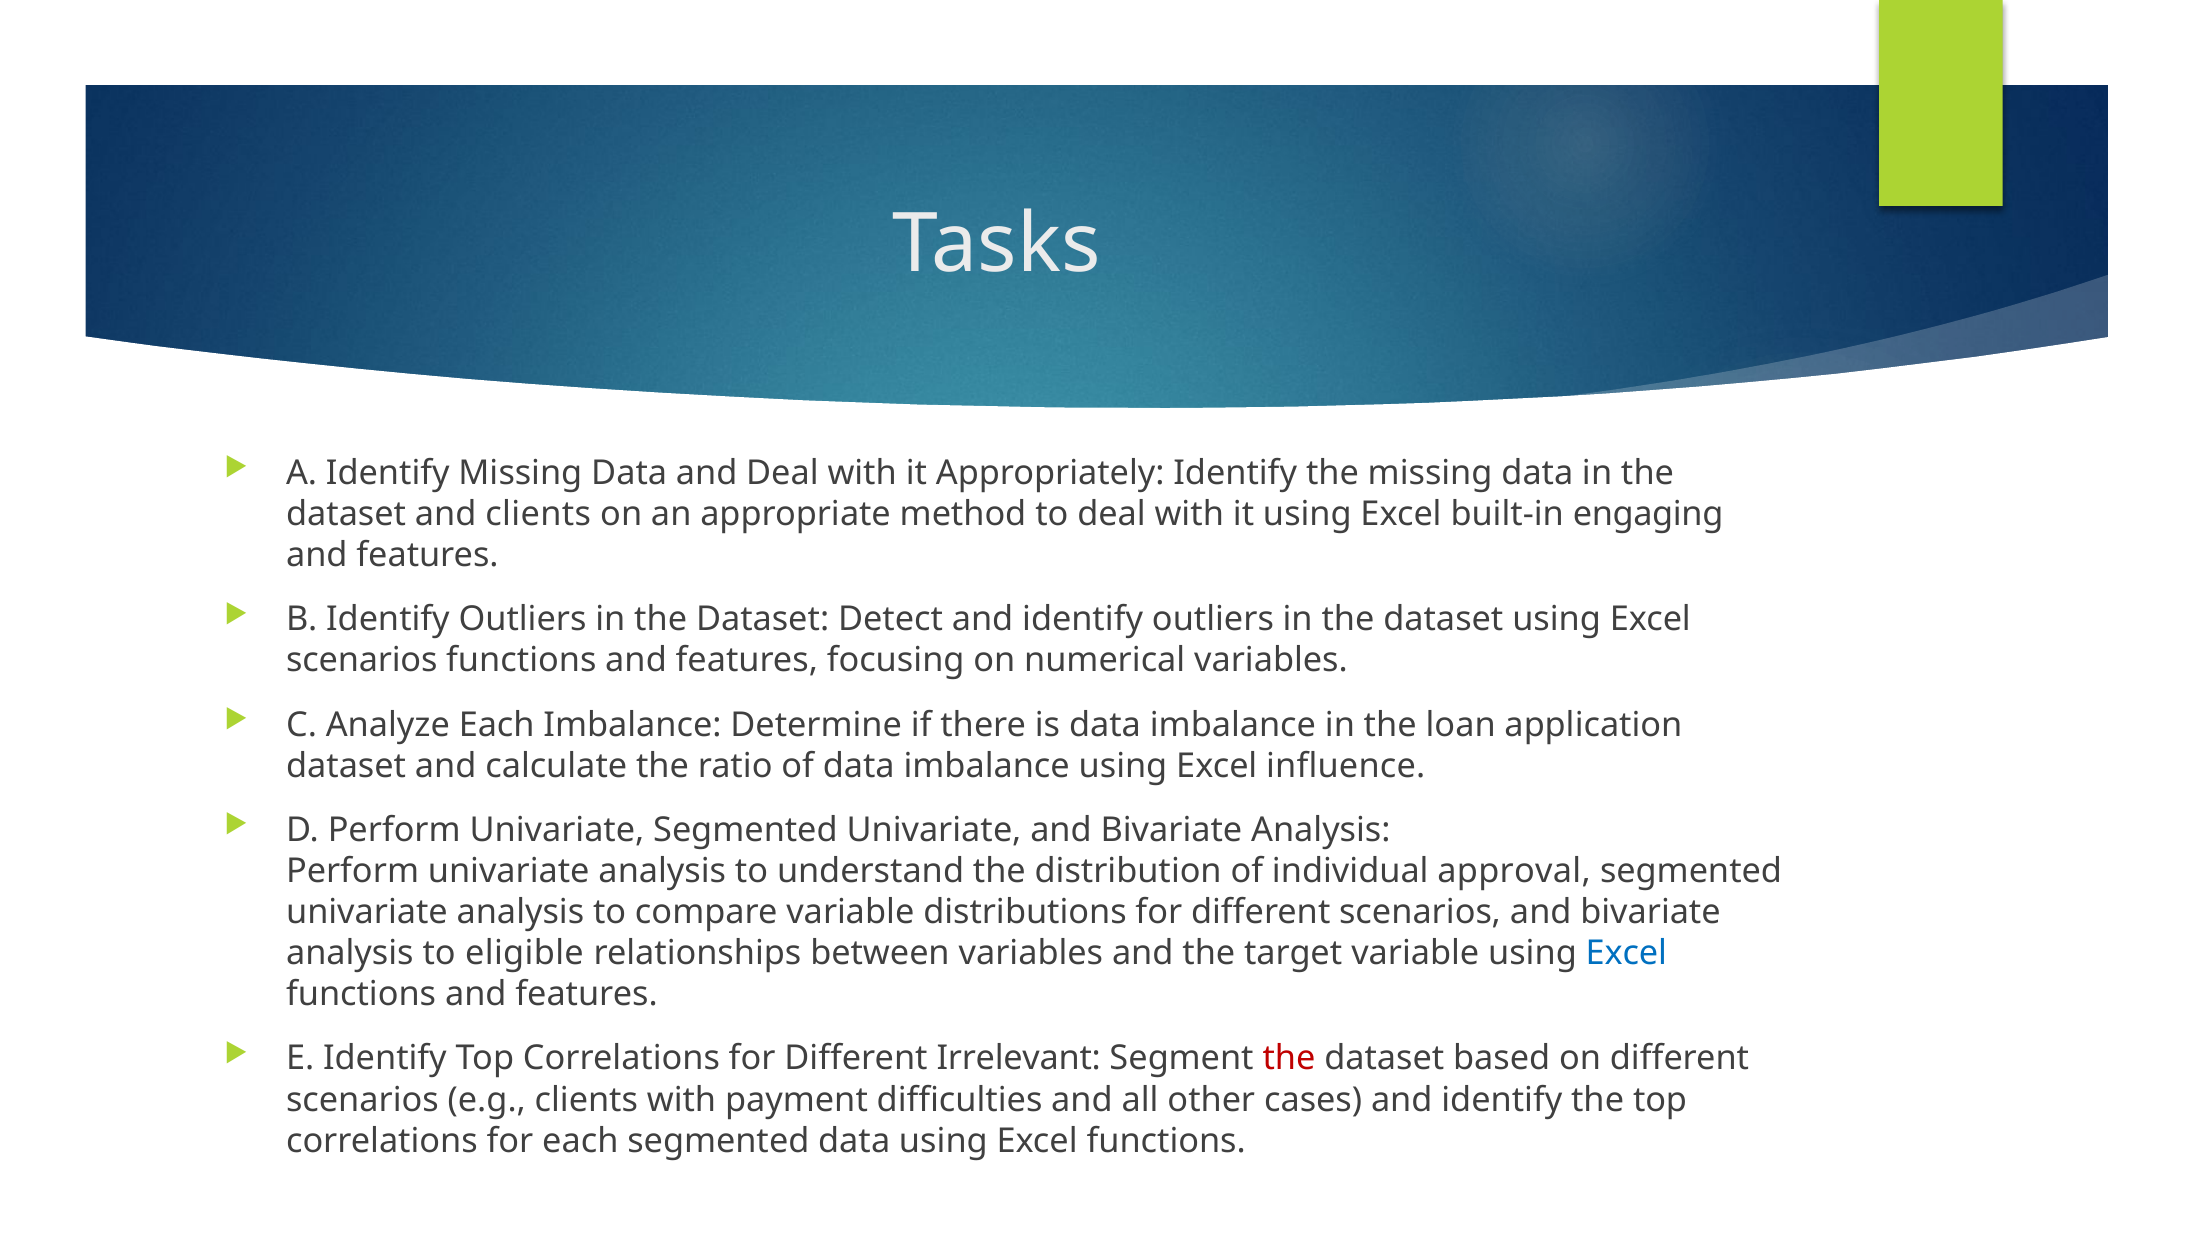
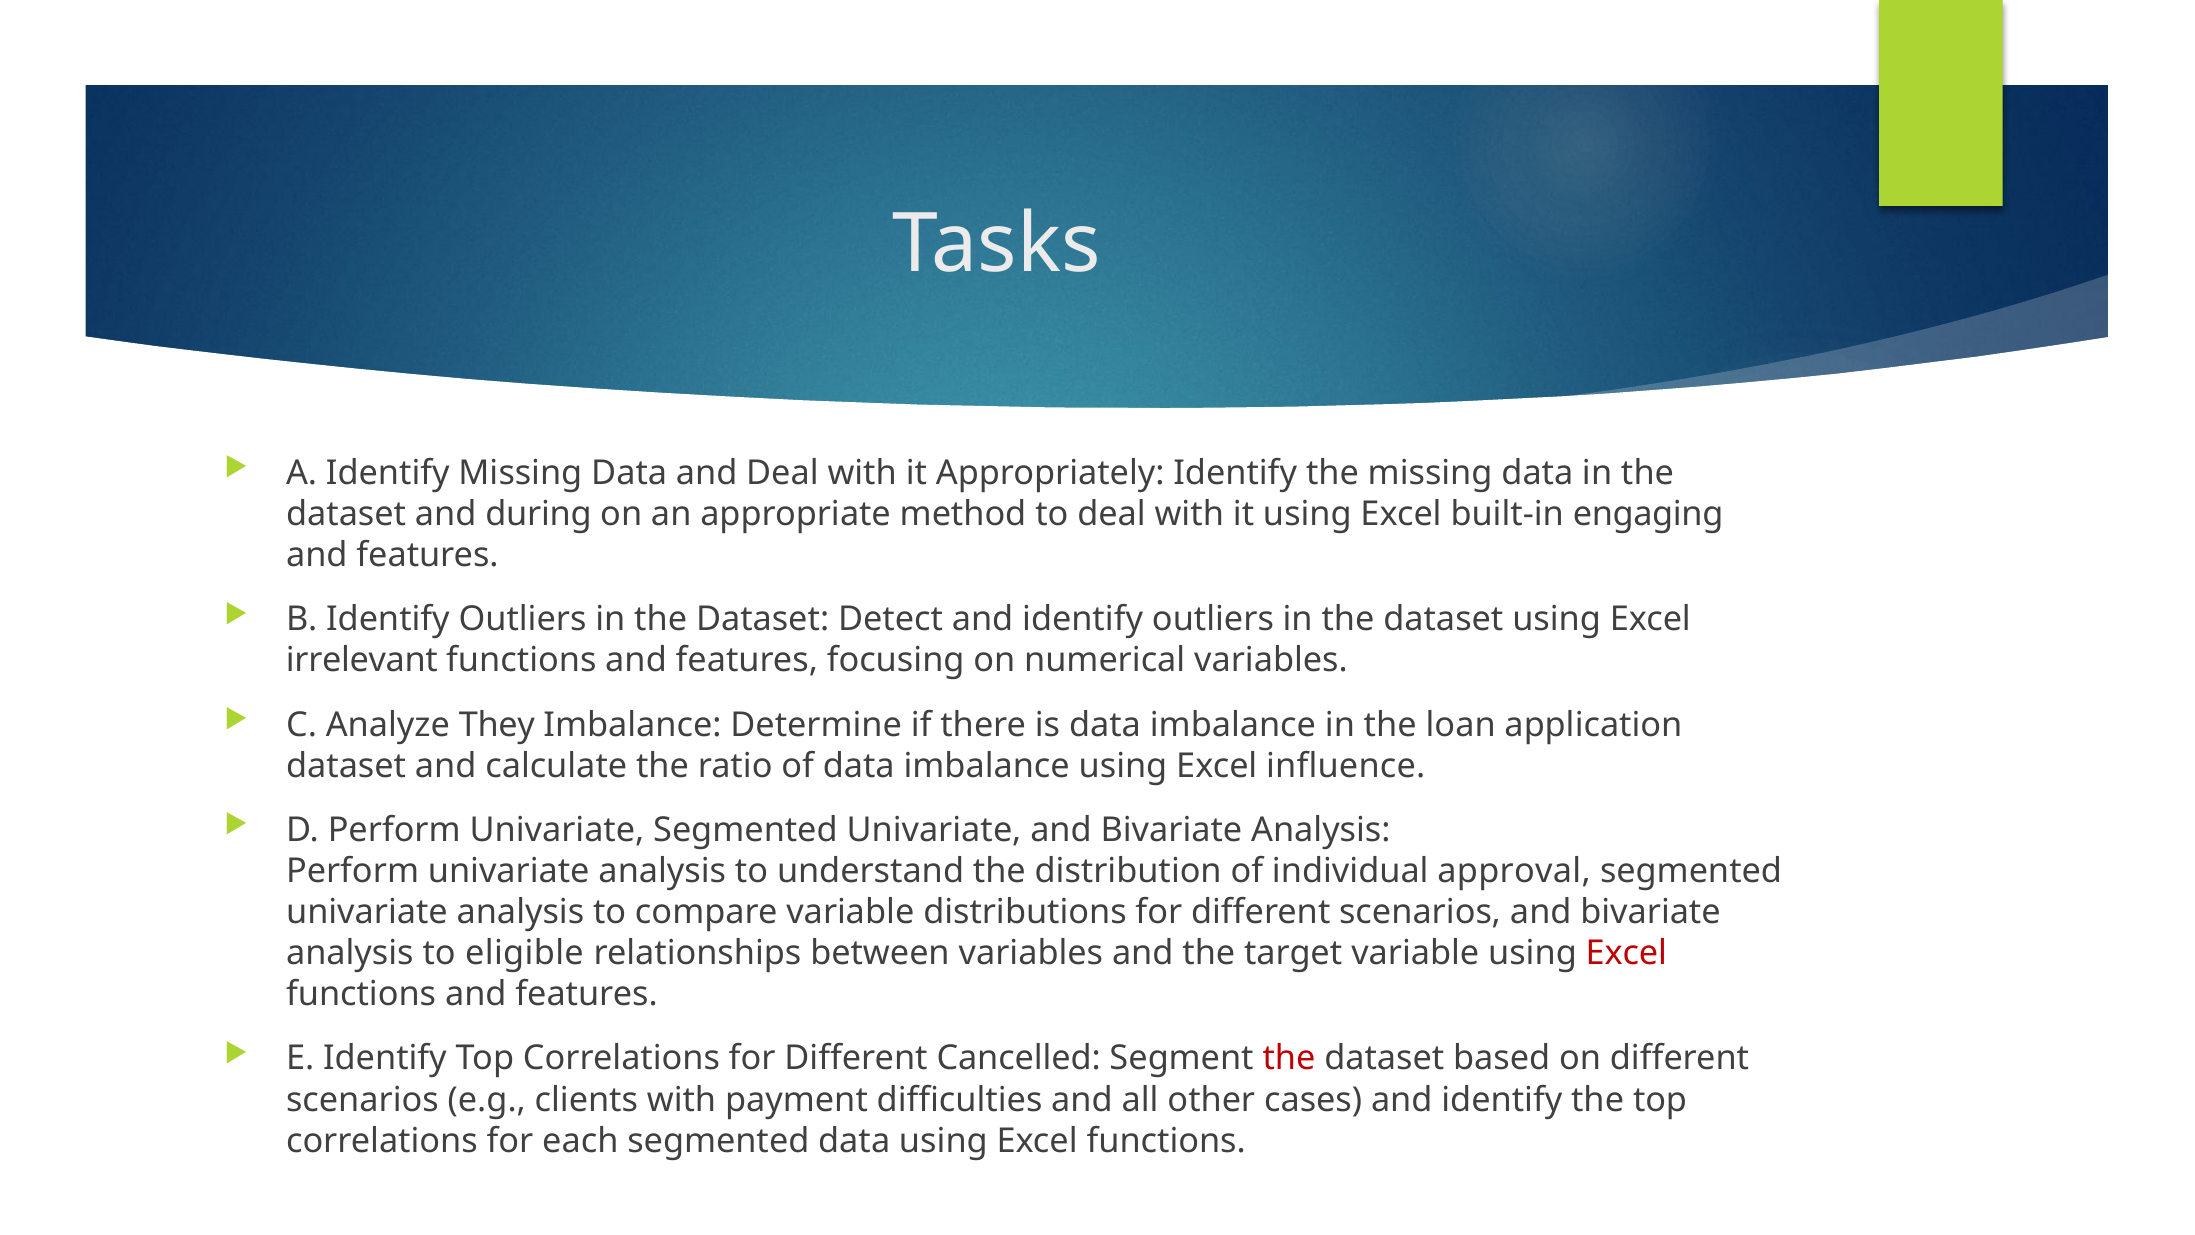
and clients: clients -> during (539, 514)
scenarios: scenarios -> irrelevant (362, 660)
Analyze Each: Each -> They (497, 724)
Excel colour: blue -> red (1626, 953)
Irrelevant: Irrelevant -> Cancelled (1019, 1058)
